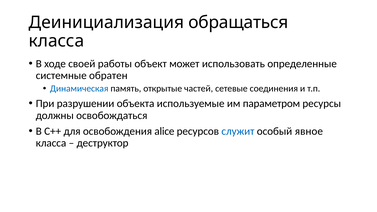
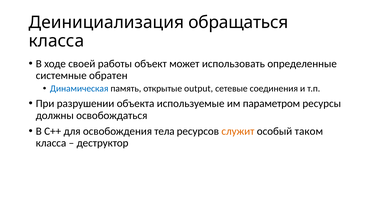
частей: частей -> output (199, 89)
alice: alice -> тела (164, 131)
служит colour: blue -> orange (238, 131)
явное: явное -> таком (309, 131)
